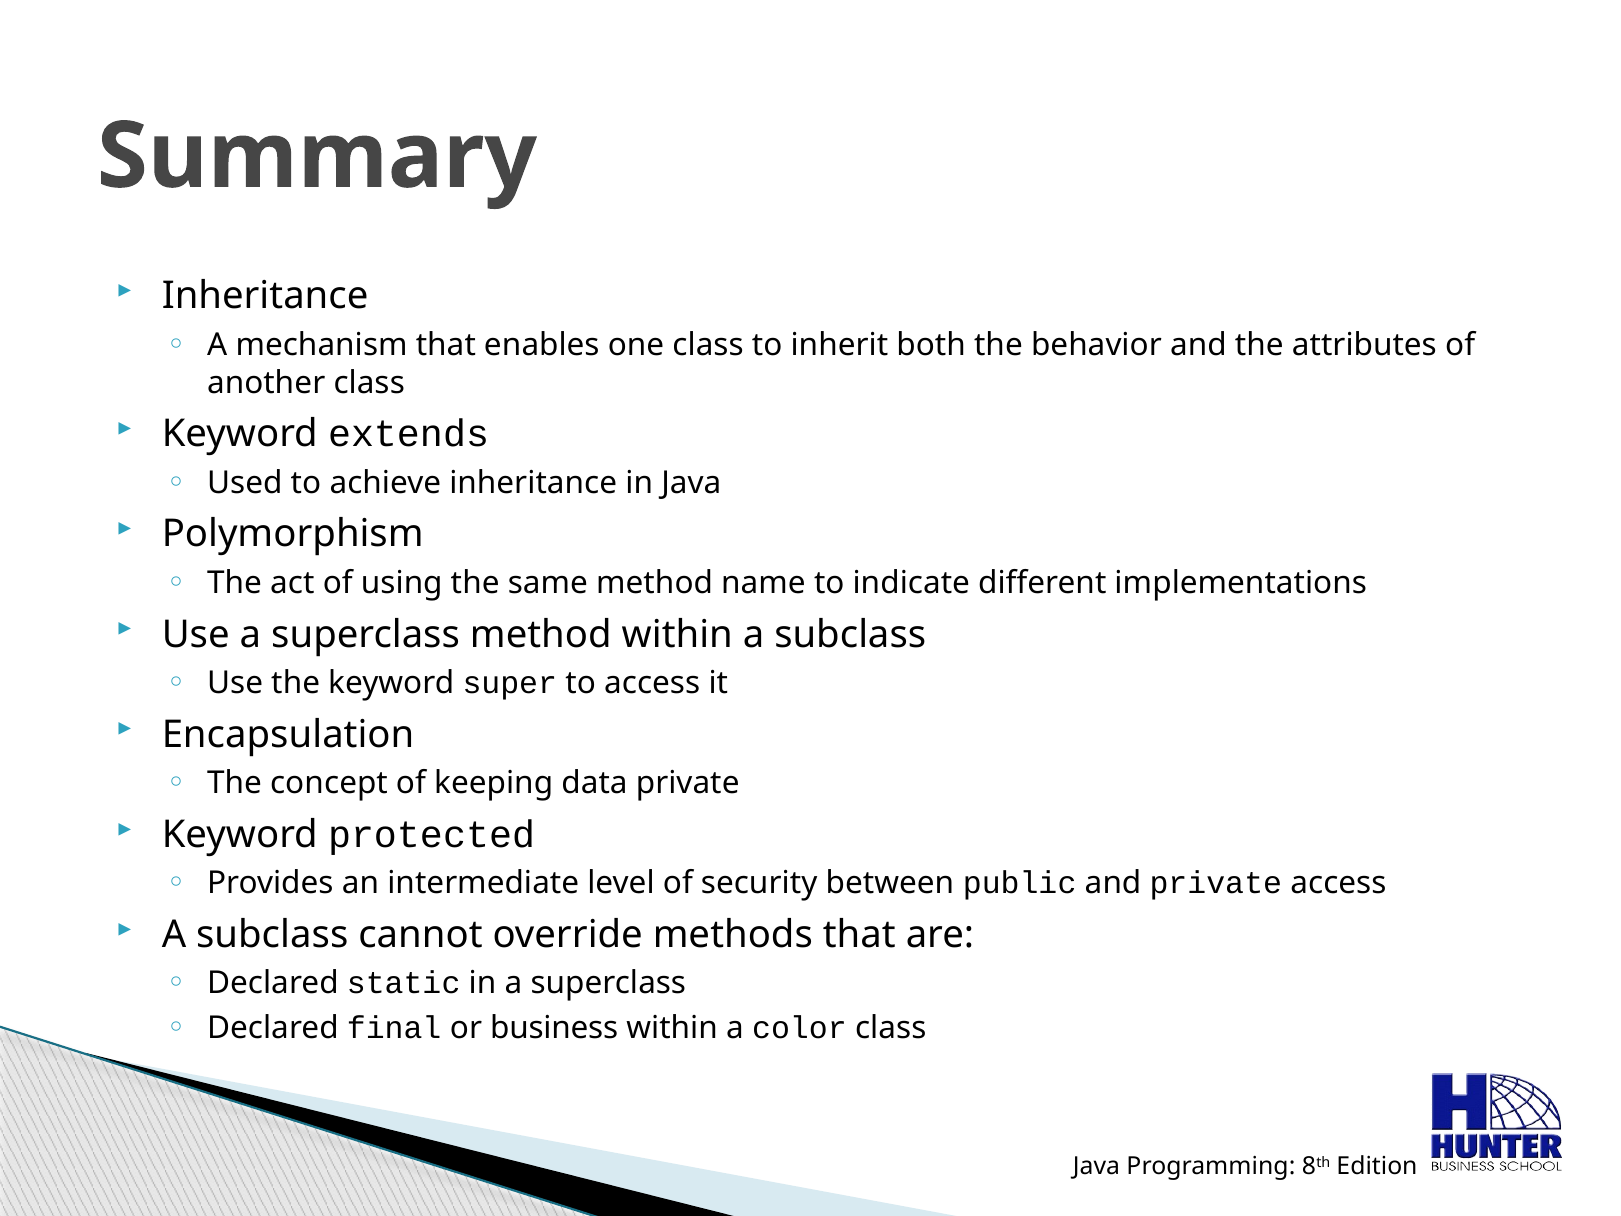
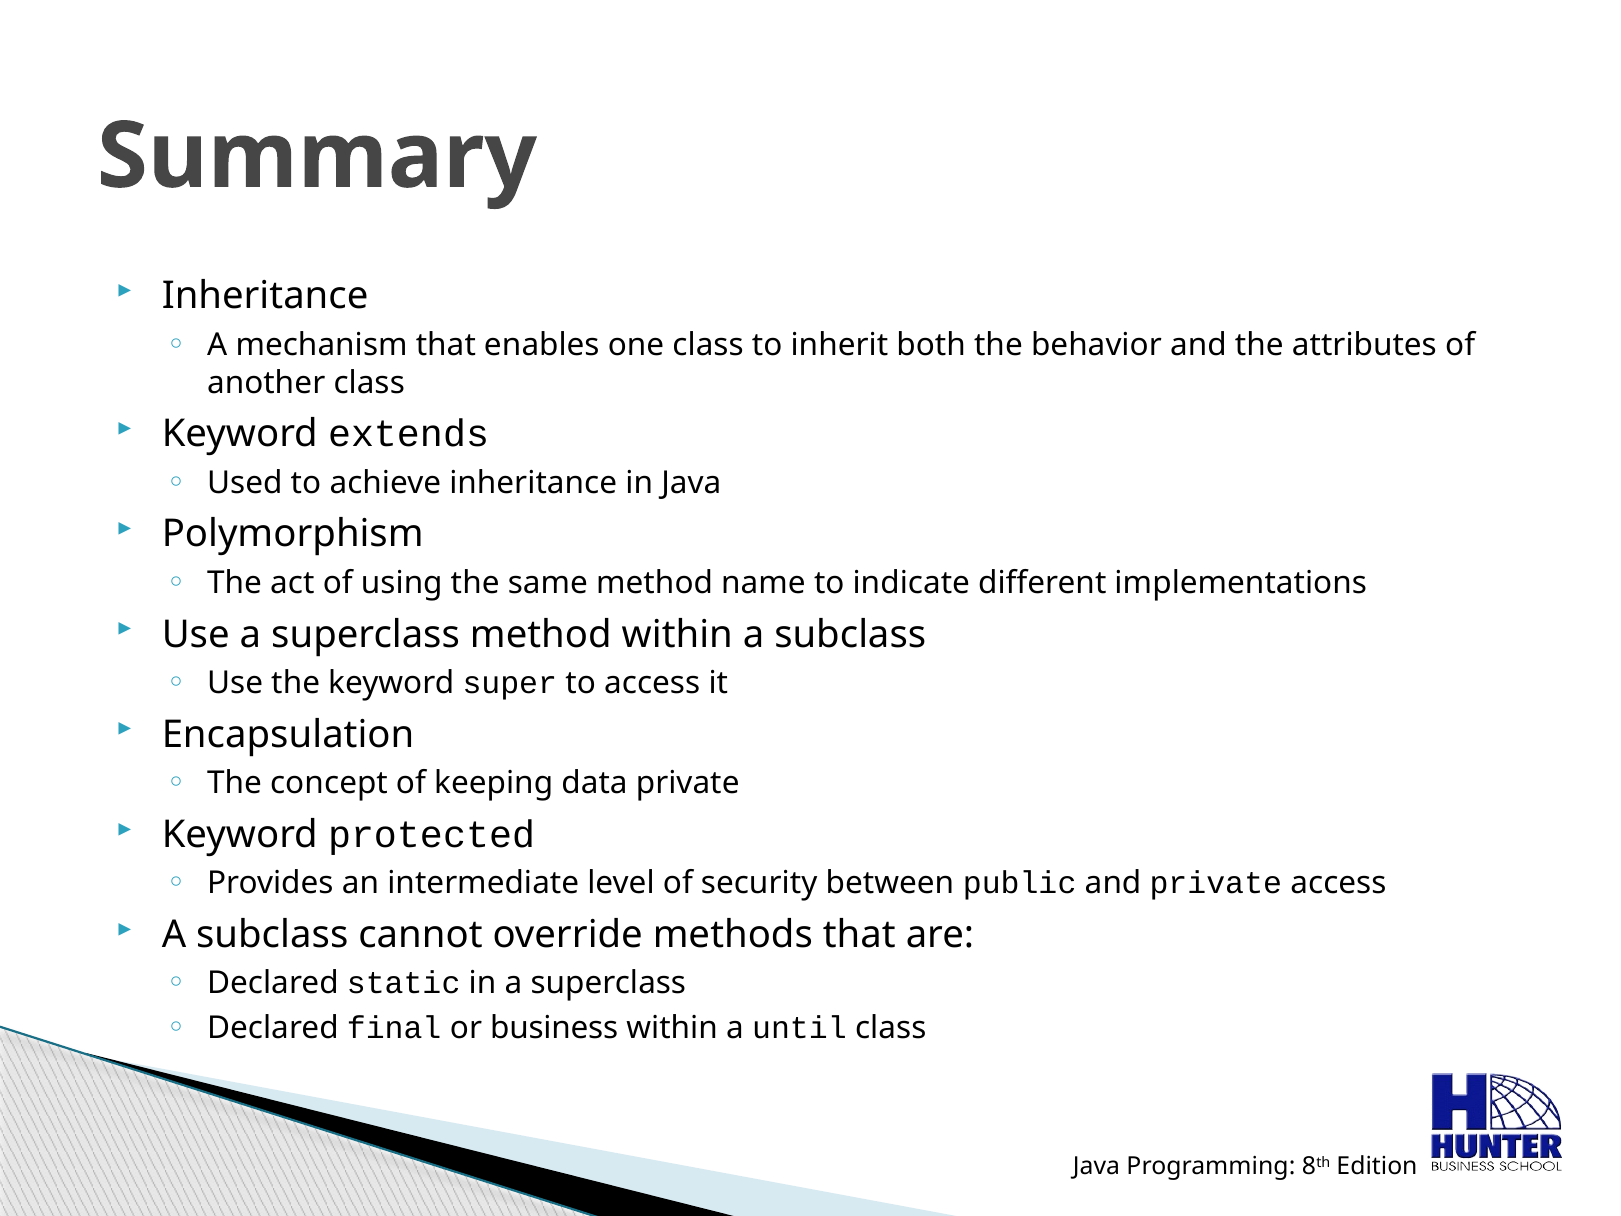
color: color -> until (799, 1028)
